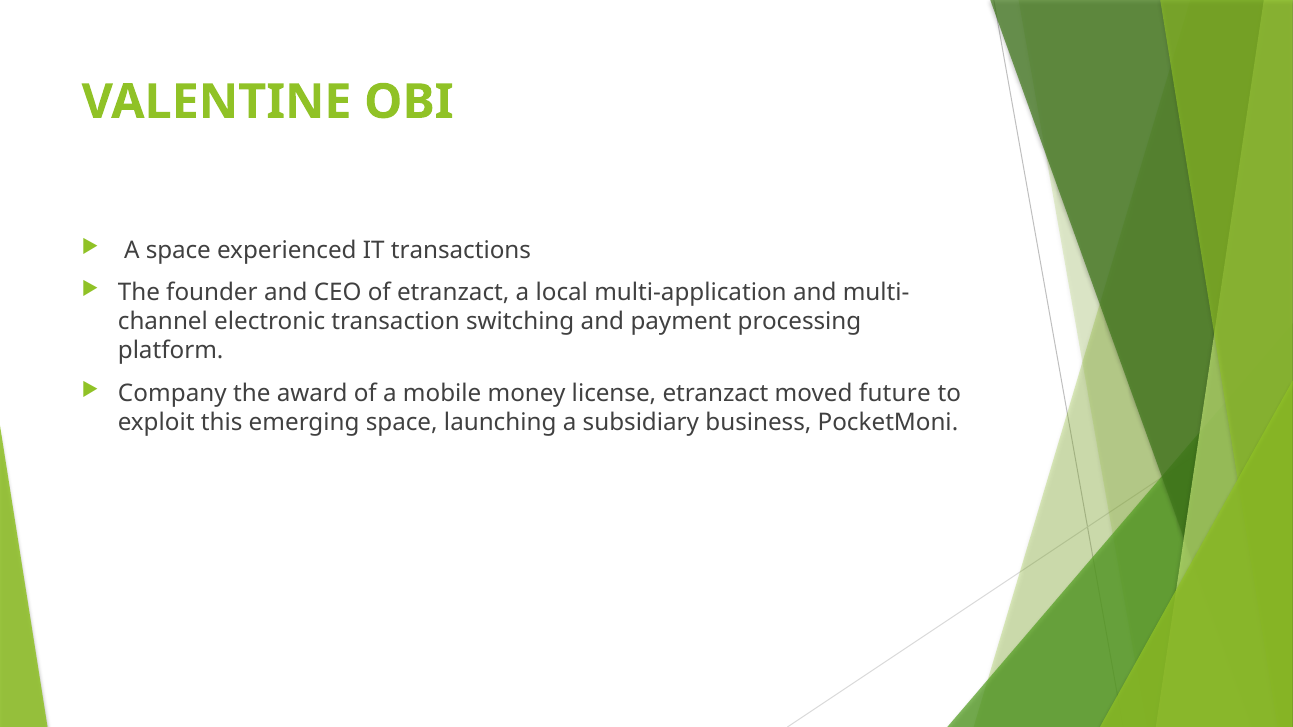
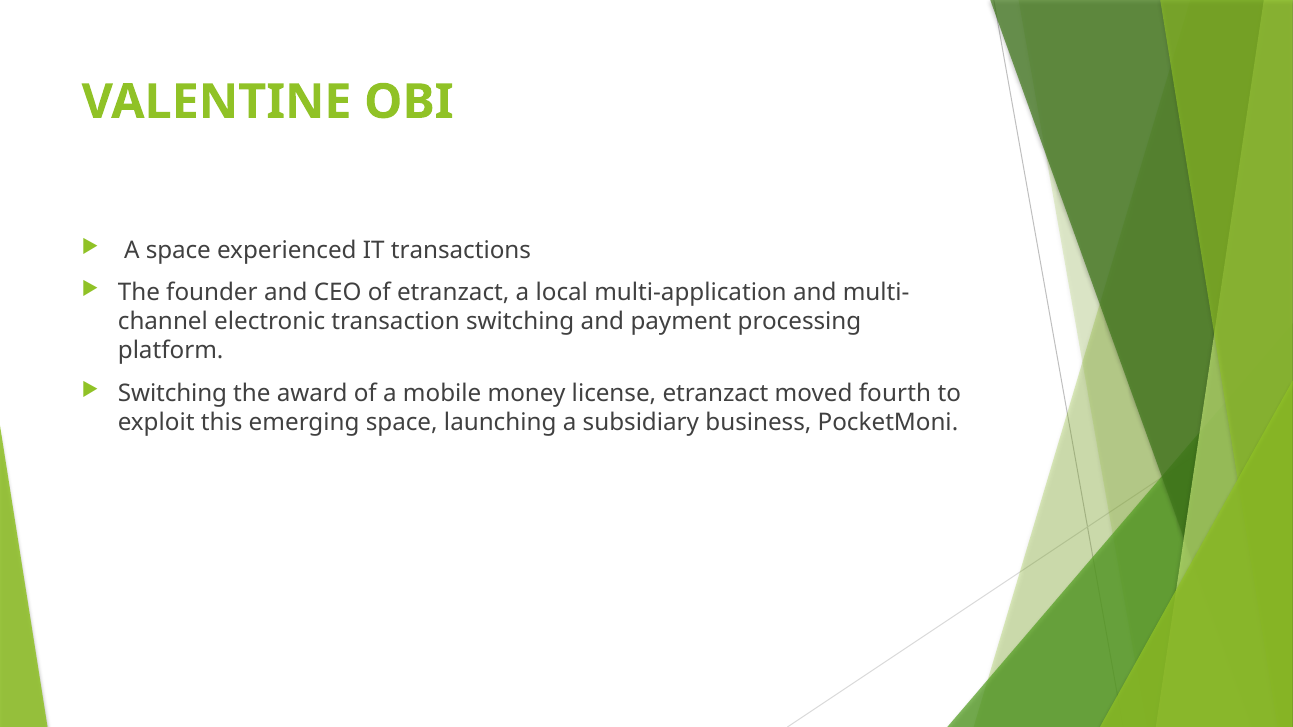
Company: Company -> Switching (172, 394)
future: future -> fourth (895, 394)
